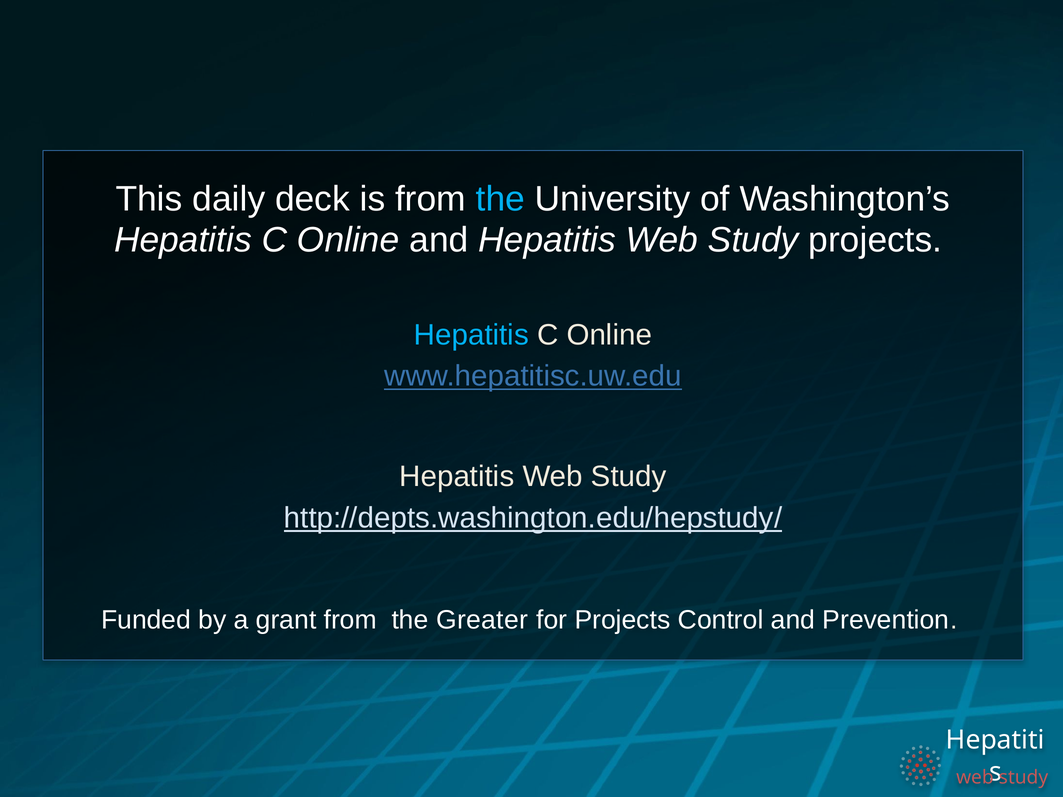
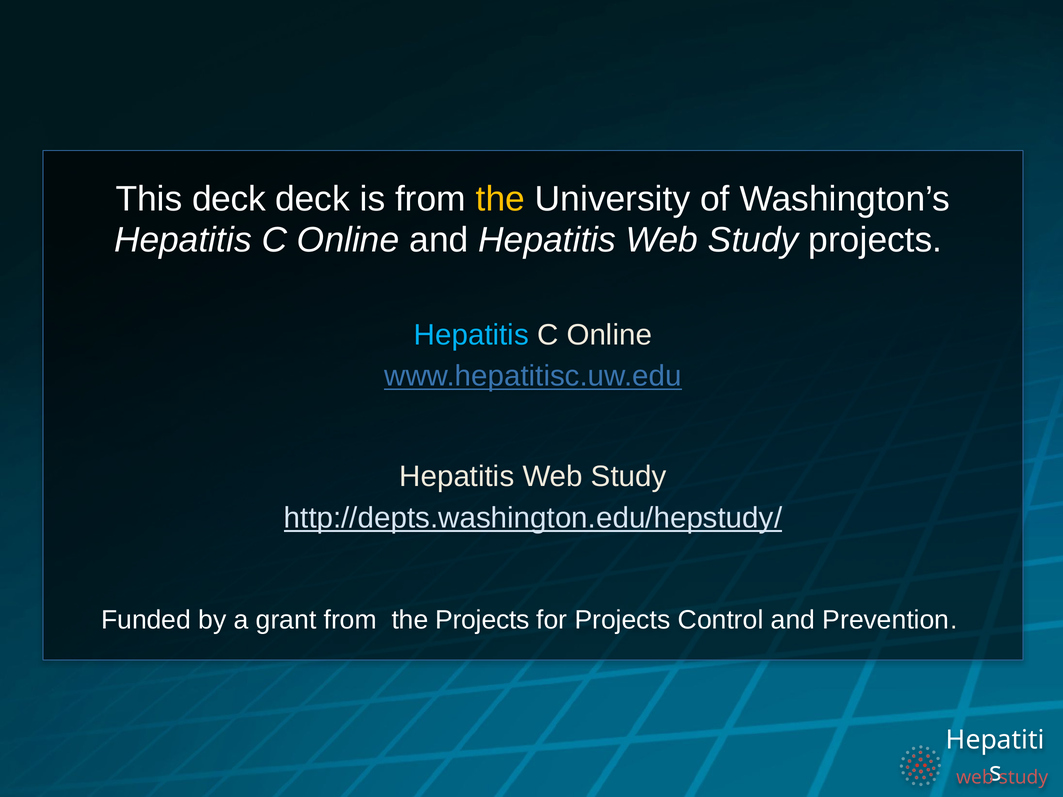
This daily: daily -> deck (229, 199)
the colour: light blue -> yellow (500, 199)
the Greater: Greater -> Projects (482, 620)
